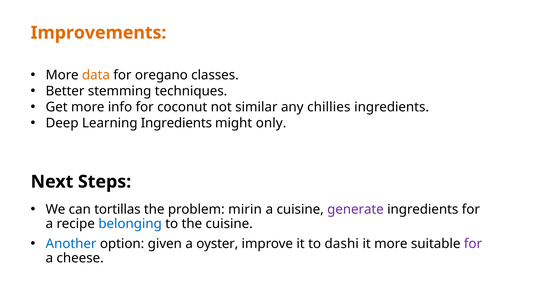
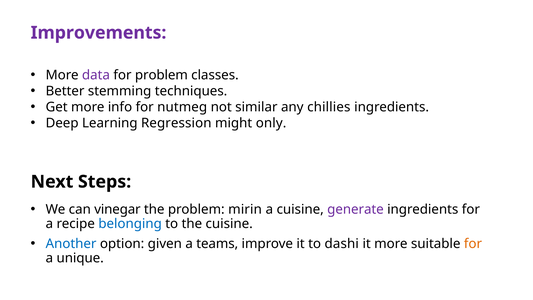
Improvements colour: orange -> purple (99, 33)
data colour: orange -> purple (96, 75)
for oregano: oregano -> problem (161, 75)
coconut: coconut -> nutmeg (182, 107)
Learning Ingredients: Ingredients -> Regression (176, 123)
tortillas: tortillas -> vinegar (117, 209)
oyster: oyster -> teams (217, 244)
for colour: purple -> orange (473, 244)
cheese: cheese -> unique (80, 258)
